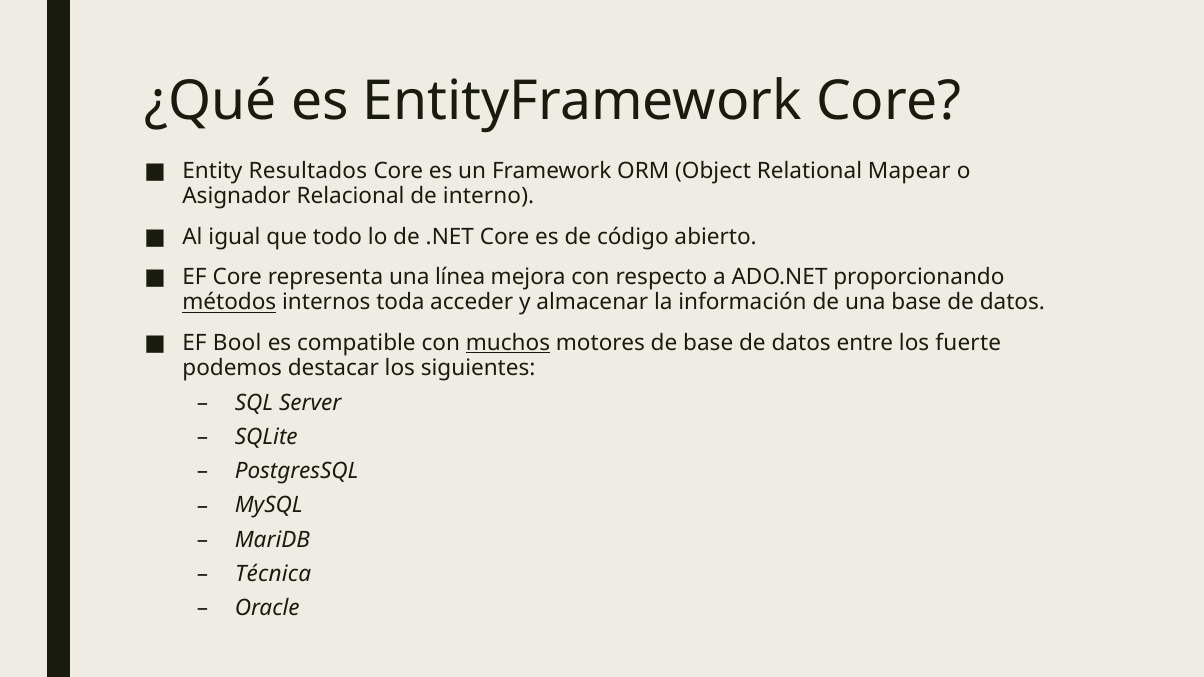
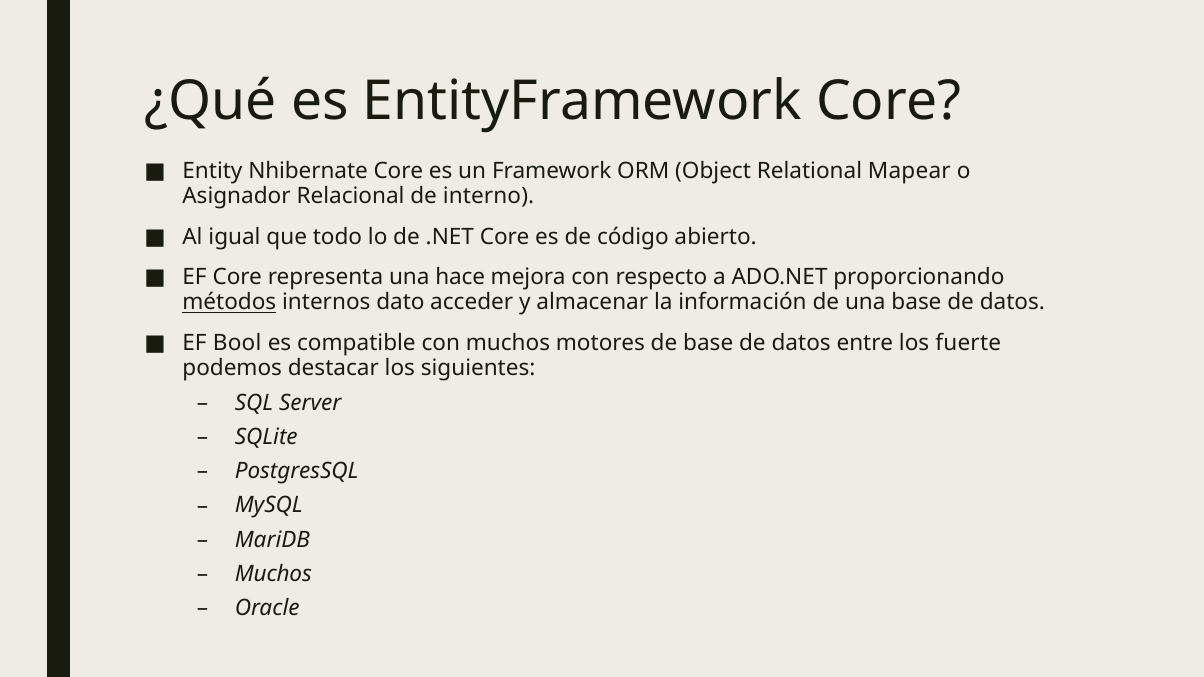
Resultados: Resultados -> Nhibernate (308, 171)
línea: línea -> hace (460, 277)
toda: toda -> dato (400, 303)
muchos underline: present -> none (508, 343)
Técnica: Técnica -> Muchos (273, 574)
